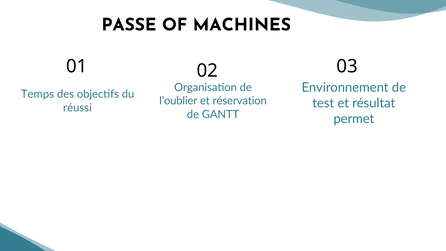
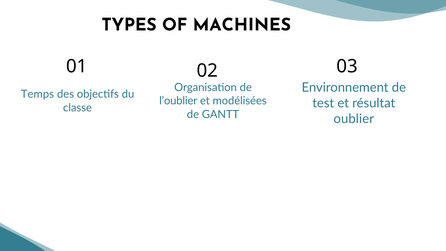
PASSE: PASSE -> TYPES (129, 25)
réservation: réservation -> modélisées (240, 101)
réussi: réussi -> classe (78, 108)
permet: permet -> oublier (354, 119)
